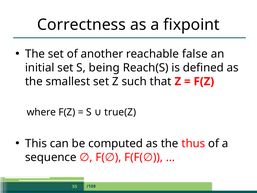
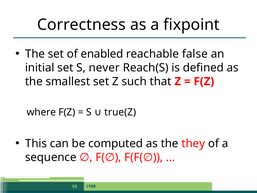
another: another -> enabled (102, 54)
being: being -> never (104, 68)
thus: thus -> they (193, 143)
